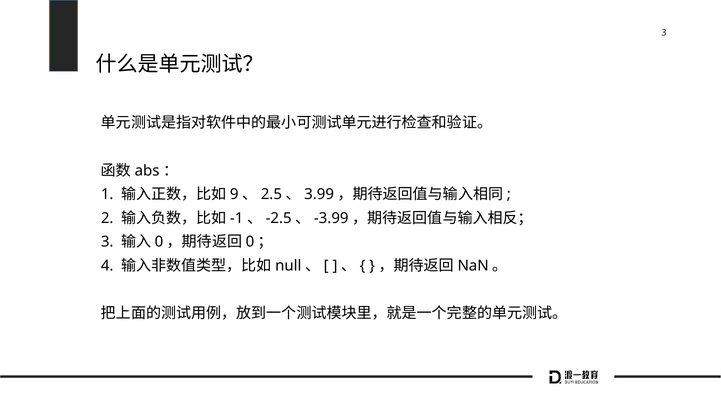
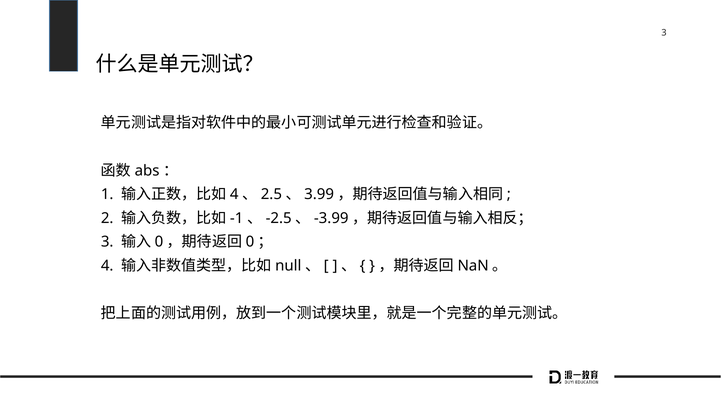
9: 9 -> 4 (234, 194)
